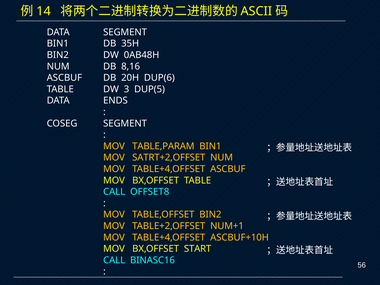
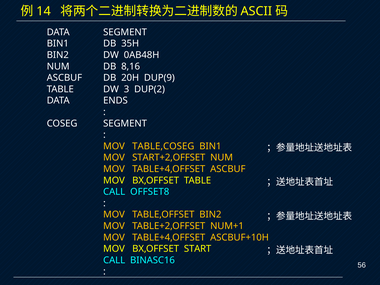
DUP(6: DUP(6 -> DUP(9 (159, 78)
DUP(5: DUP(5 -> DUP(2 (150, 89)
TABLE,PARAM: TABLE,PARAM -> TABLE,COSEG (163, 146)
SATRT+2,OFFSET: SATRT+2,OFFSET -> START+2,OFFSET (169, 158)
